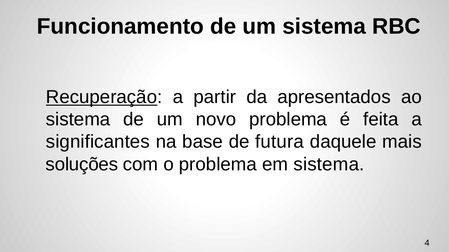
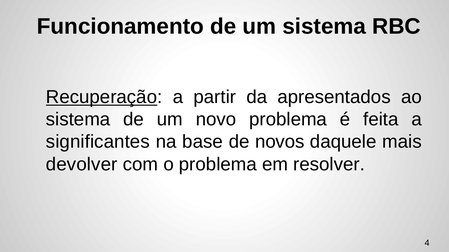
futura: futura -> novos (280, 142)
soluções: soluções -> devolver (82, 165)
em sistema: sistema -> resolver (329, 165)
